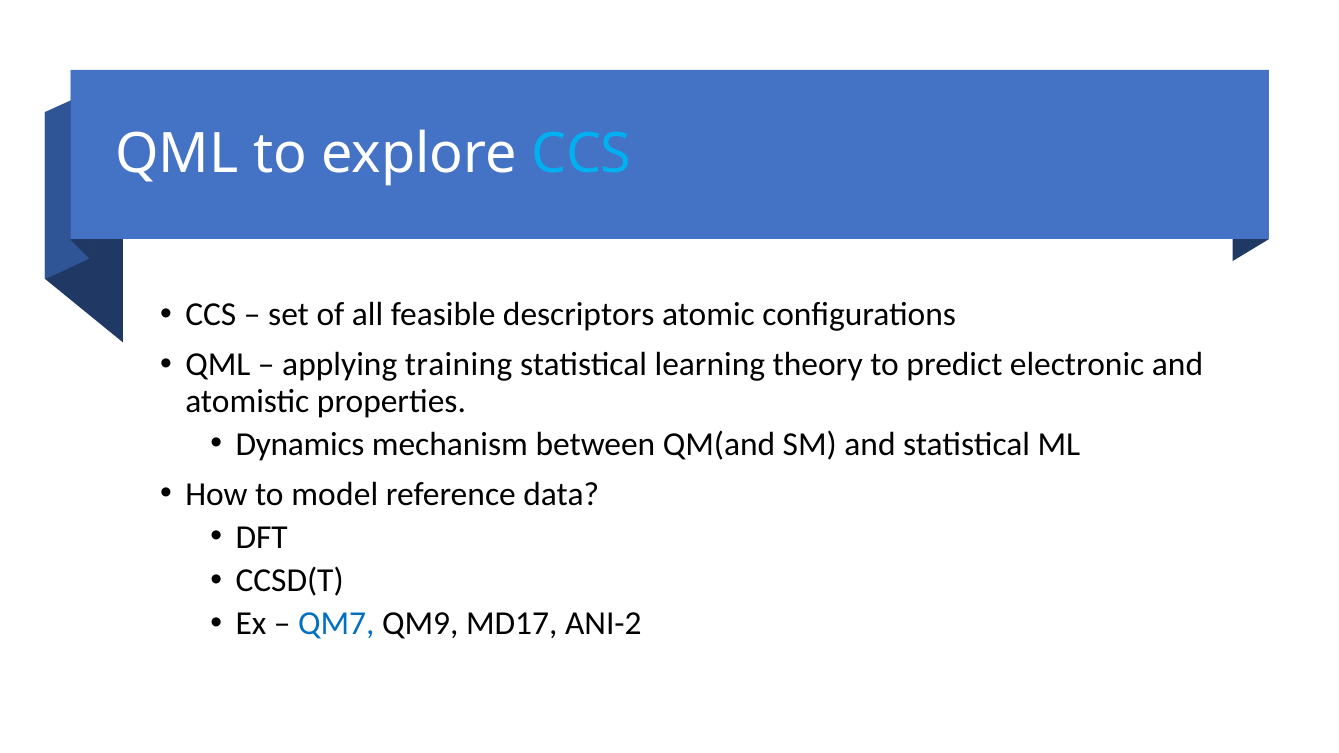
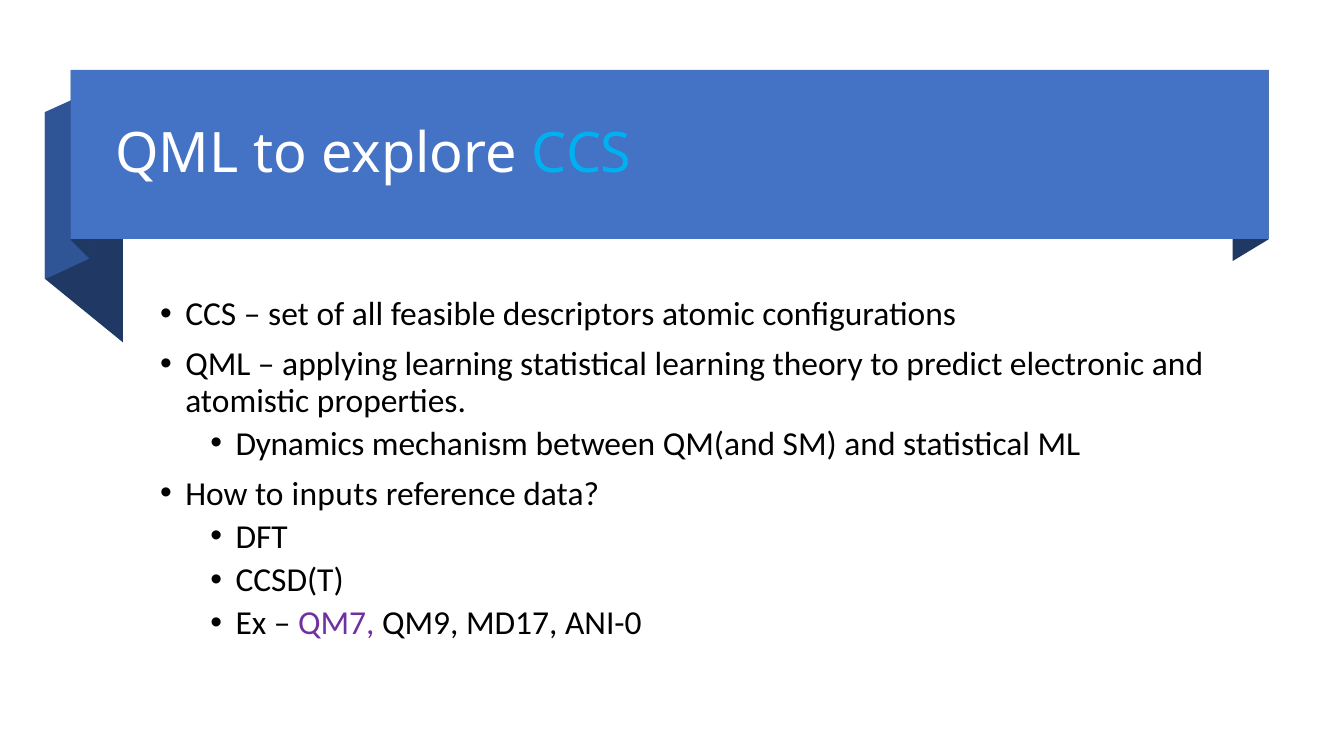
applying training: training -> learning (459, 365)
model: model -> inputs (335, 494)
QM7 colour: blue -> purple (336, 624)
ANI-2: ANI-2 -> ANI-0 (603, 624)
